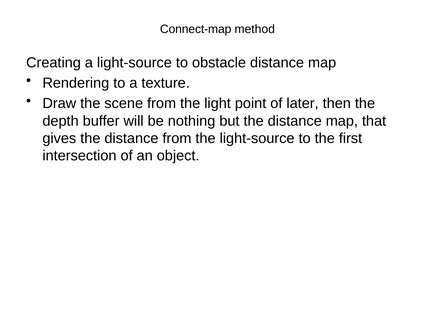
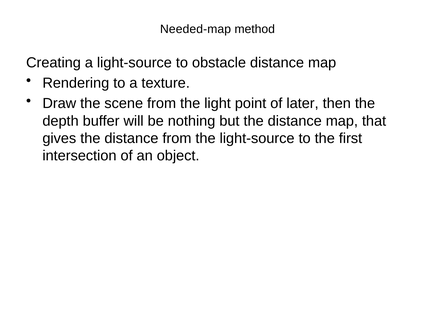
Connect-map: Connect-map -> Needed-map (196, 29)
